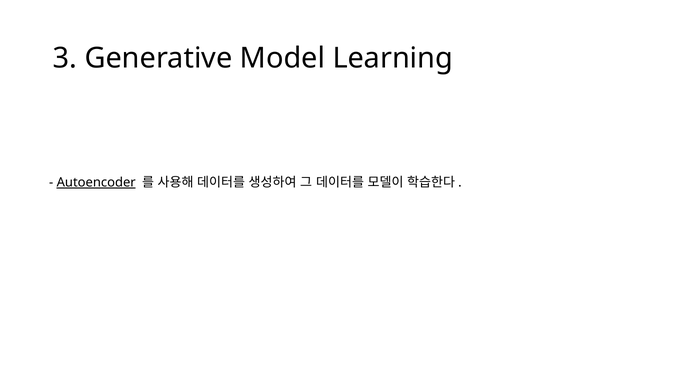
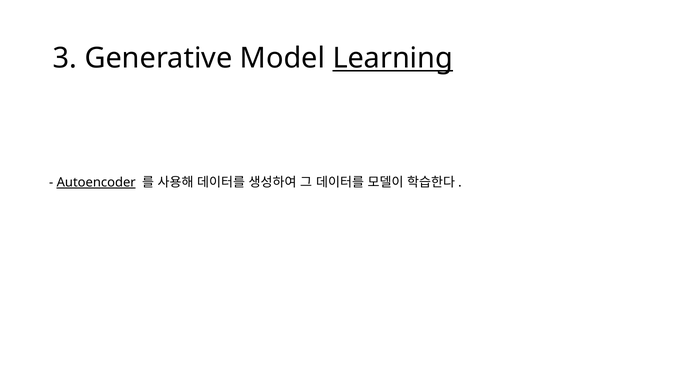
Learning underline: none -> present (393, 58)
